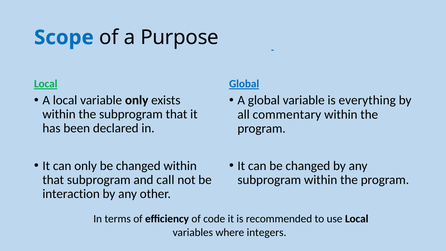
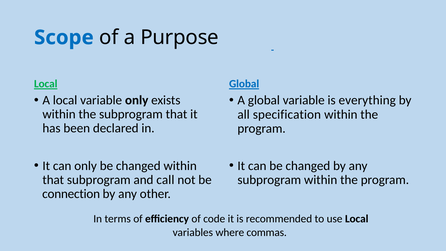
commentary: commentary -> specification (287, 114)
interaction: interaction -> connection (71, 194)
integers: integers -> commas (267, 232)
